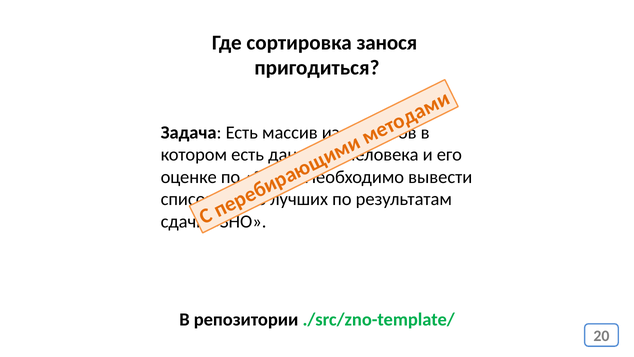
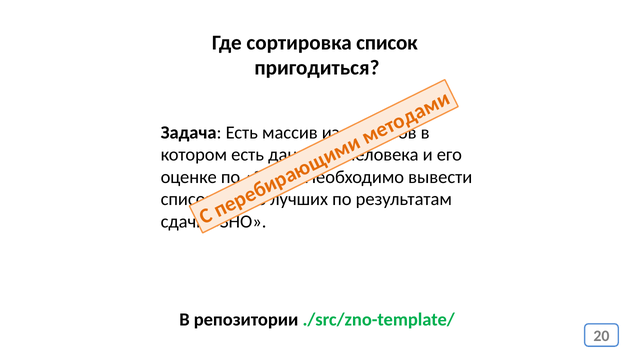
сортировка занося: занося -> список (387, 43)
